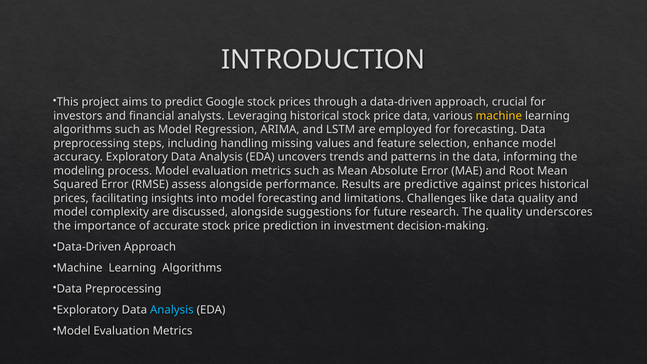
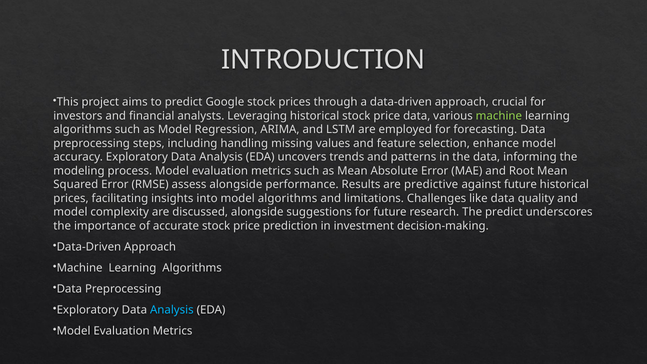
machine colour: yellow -> light green (499, 116)
against prices: prices -> future (520, 185)
model forecasting: forecasting -> algorithms (288, 198)
The quality: quality -> predict (504, 212)
